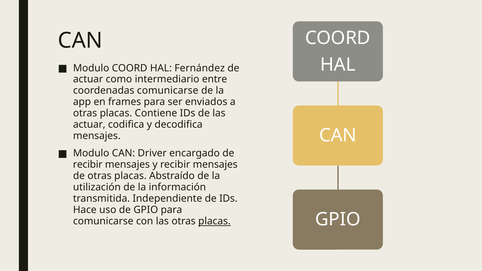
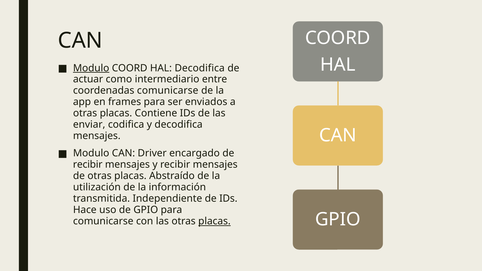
Modulo underline: none -> present (91, 68)
HAL Fernández: Fernández -> Decodifica (200, 68)
actuar: actuar -> enviar (89, 125)
